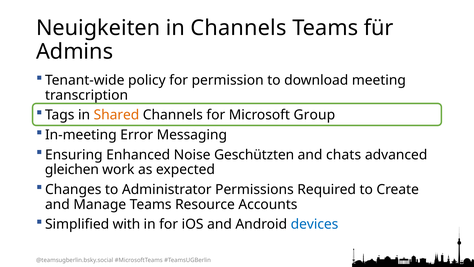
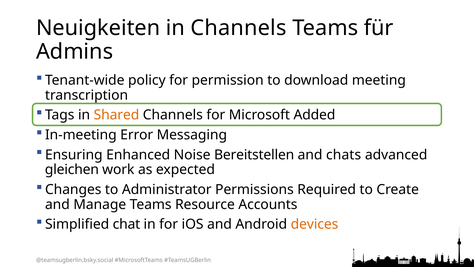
Group: Group -> Added (314, 115)
Geschützten: Geschützten -> Bereitstellen (254, 155)
with: with -> chat (126, 224)
devices colour: blue -> orange (315, 224)
